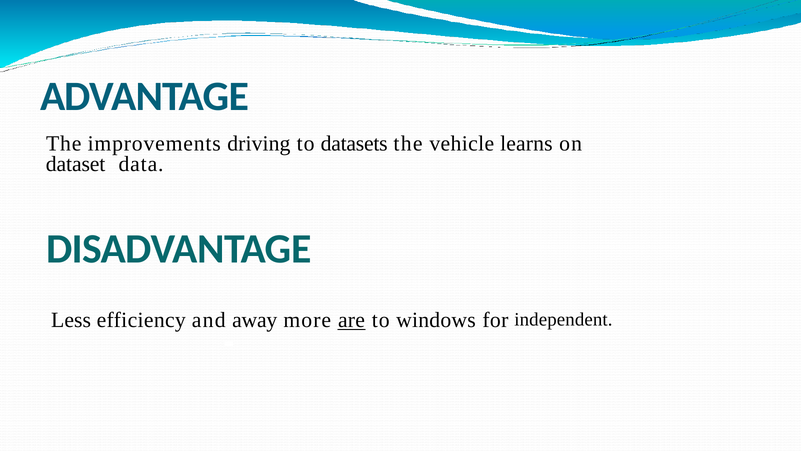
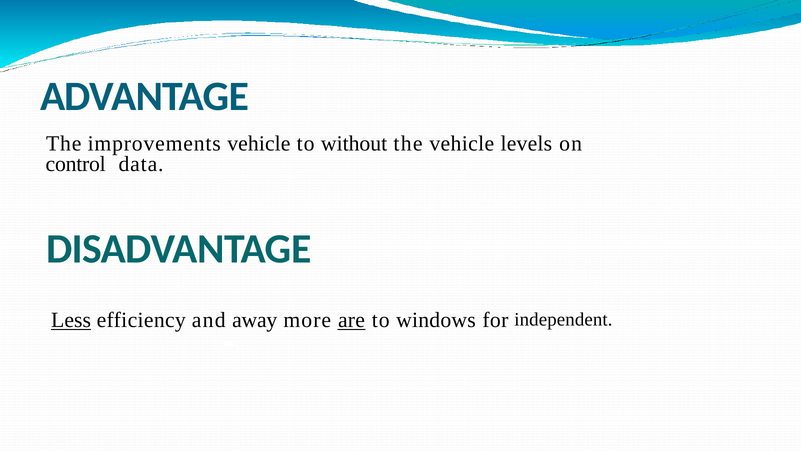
improvements driving: driving -> vehicle (259, 144)
datasets: datasets -> without (354, 144)
learns: learns -> levels (526, 144)
dataset: dataset -> control (76, 164)
Less underline: none -> present (71, 320)
